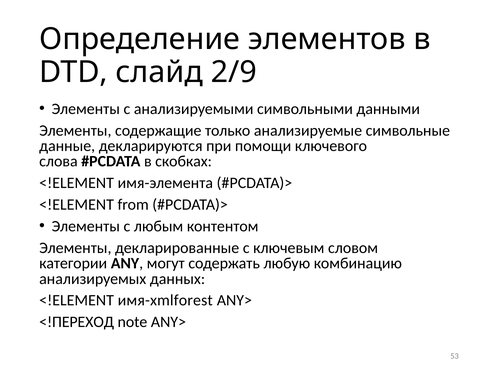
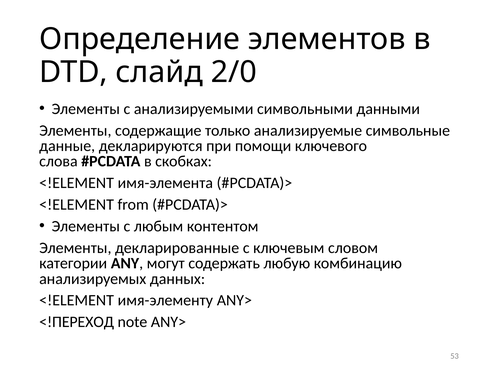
2/9: 2/9 -> 2/0 (234, 72)
имя-xmlforest: имя-xmlforest -> имя-элементу (165, 301)
